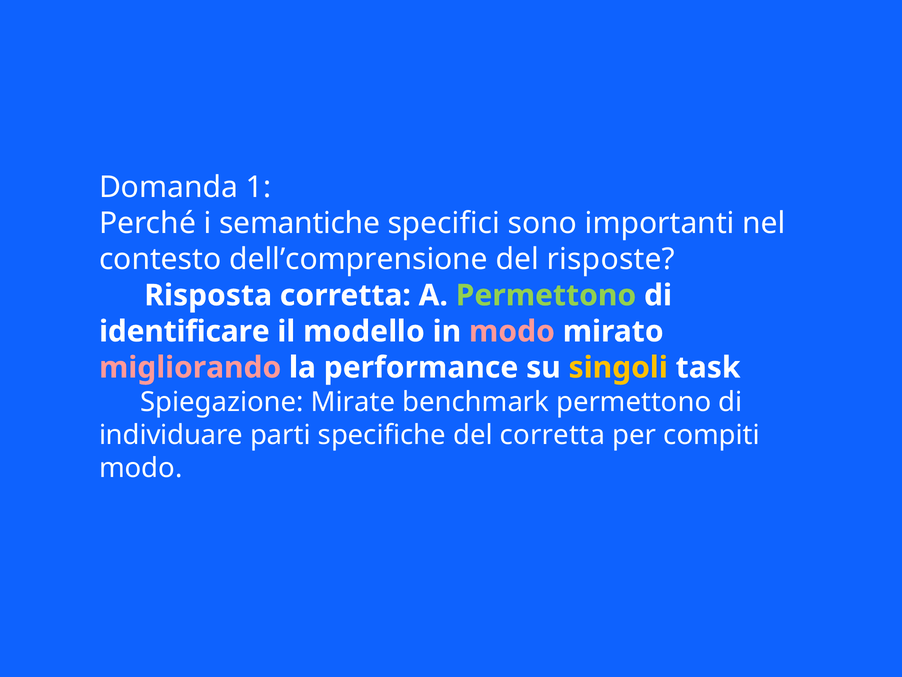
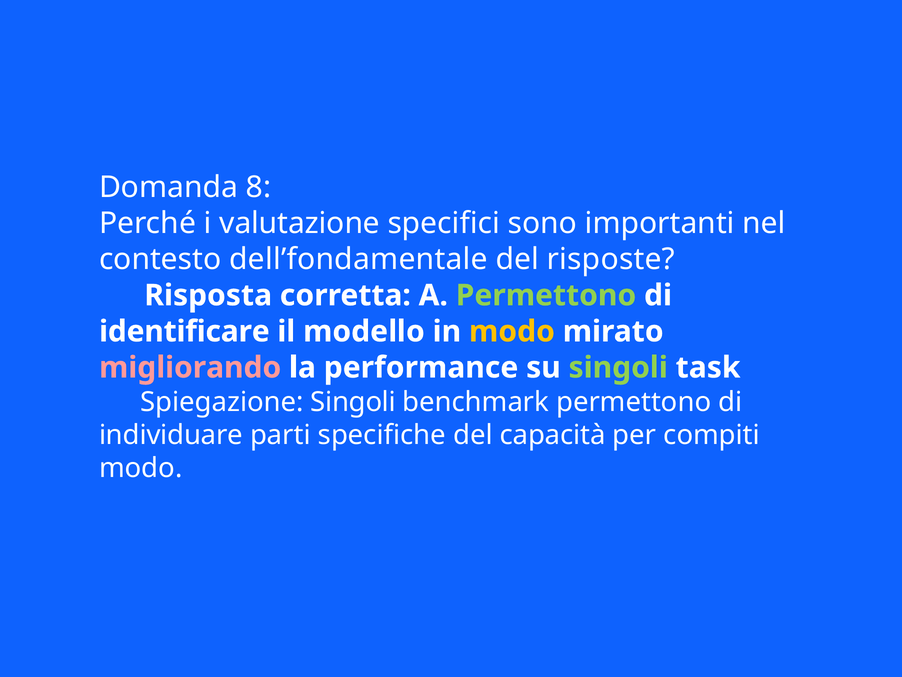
1: 1 -> 8 (259, 187)
semantiche: semantiche -> valutazione (300, 223)
dell’comprensione: dell’comprensione -> dell’fondamentale (358, 259)
modo colour: pink -> yellow (512, 331)
singoli colour: yellow -> light green (618, 367)
Spiegazione Mirate: Mirate -> Singoli (353, 402)
del corretta: corretta -> capacità (553, 435)
